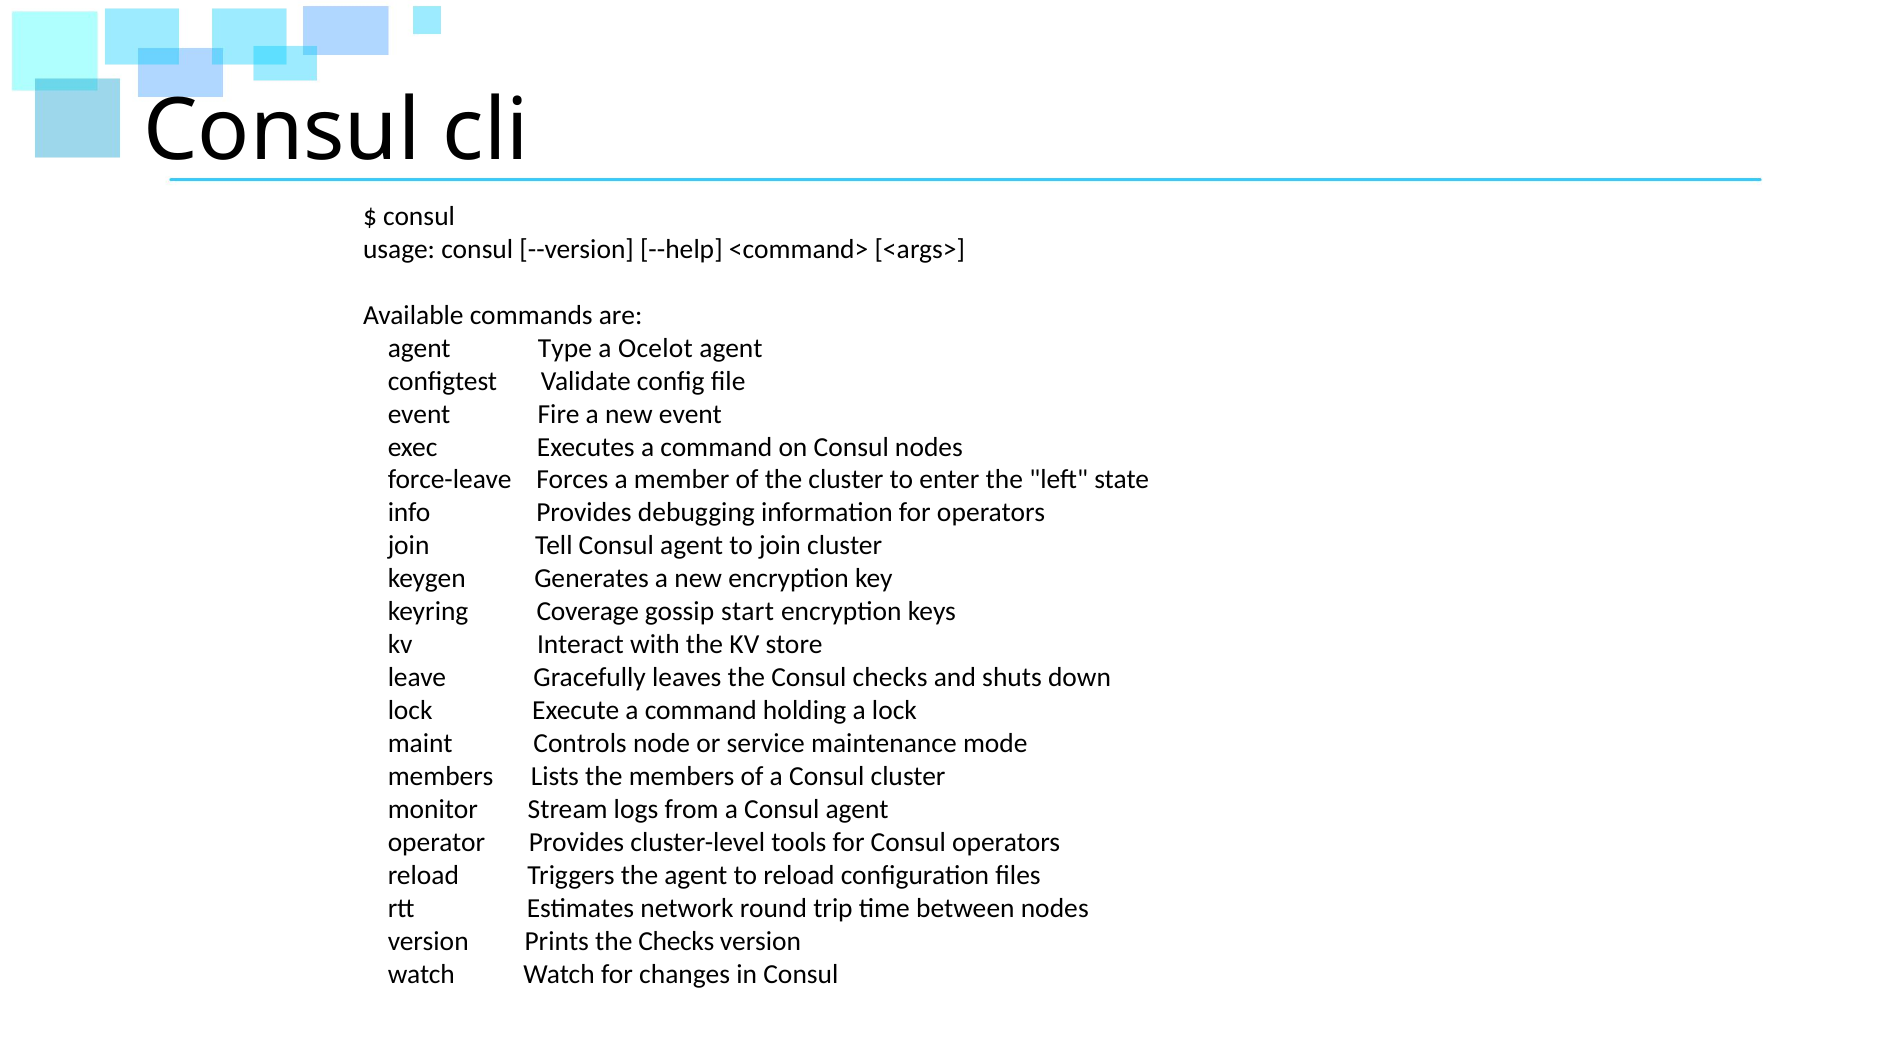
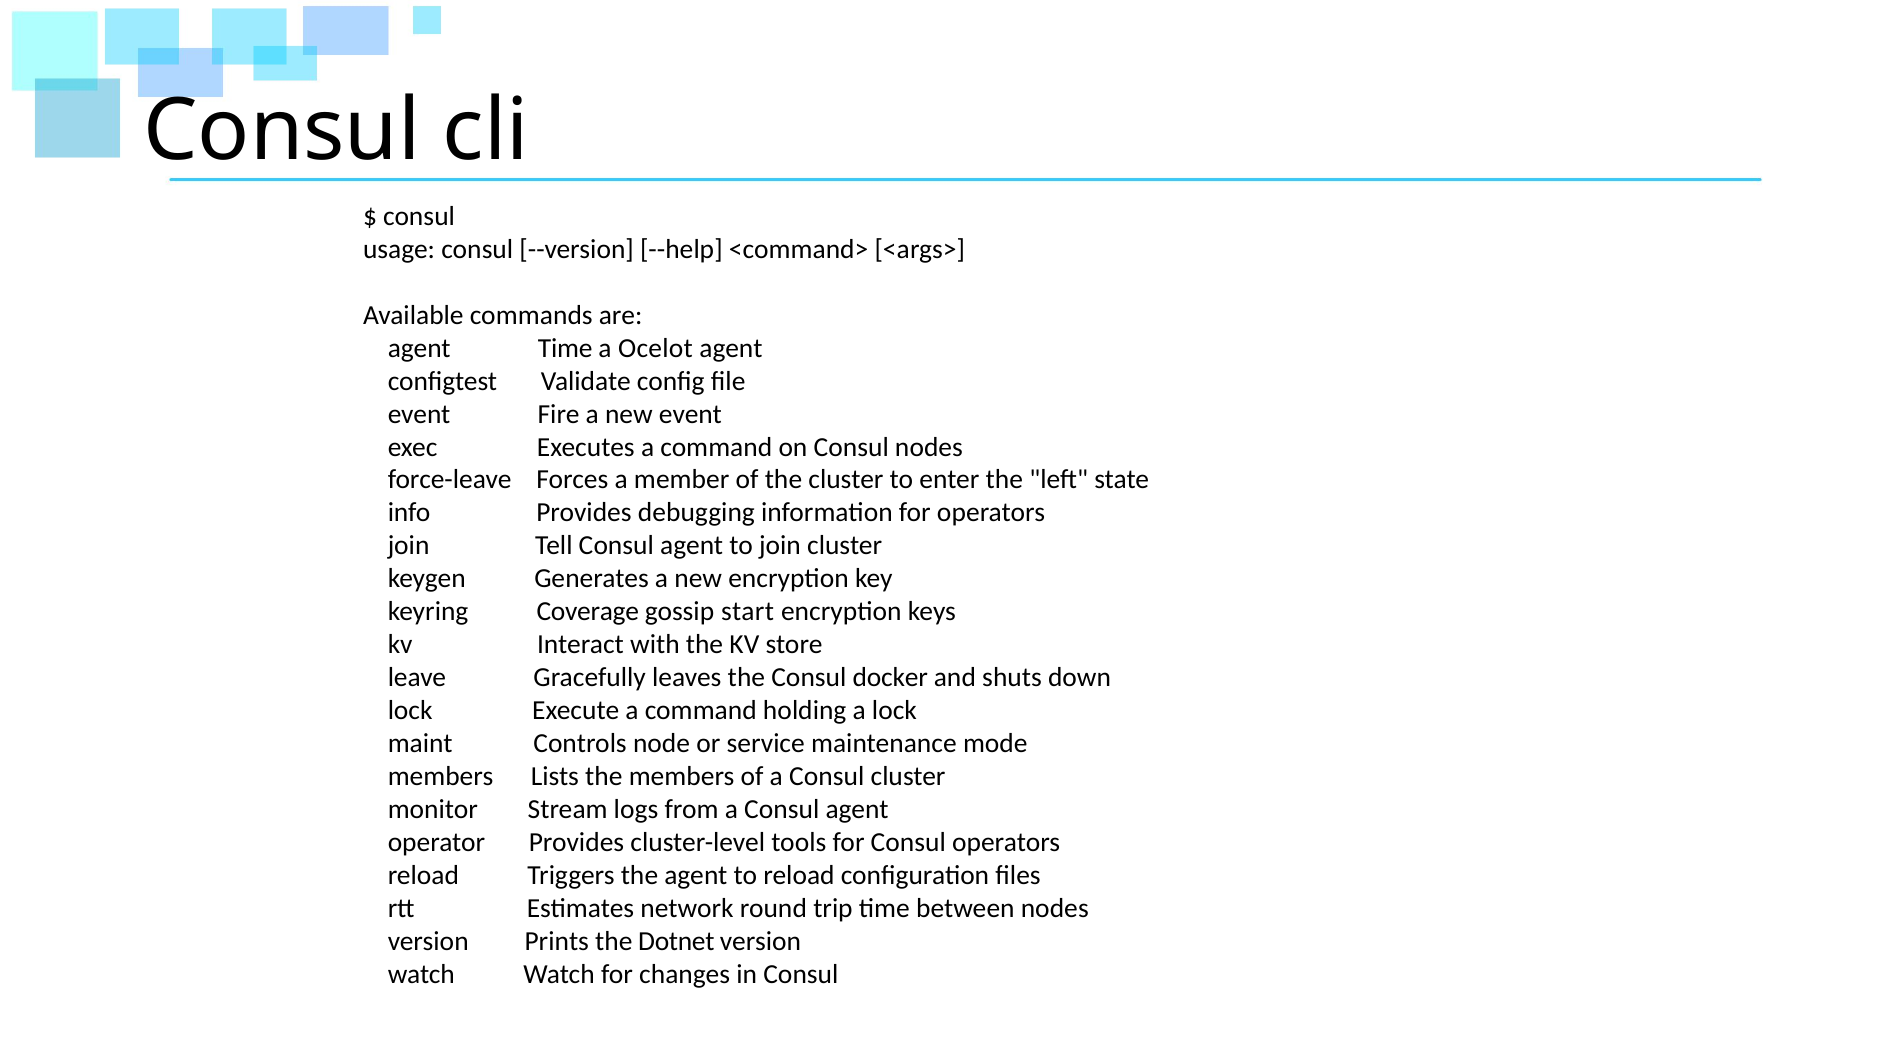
agent Type: Type -> Time (565, 348)
Consul checks: checks -> docker (890, 678)
the Checks: Checks -> Dotnet (676, 942)
